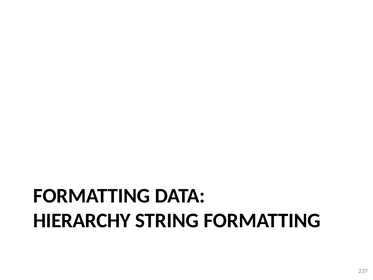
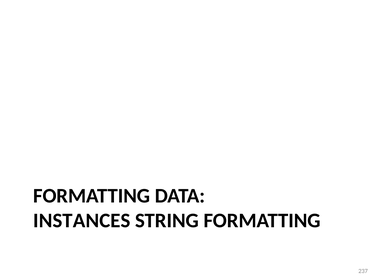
HIERARCHY: HIERARCHY -> INSTANCES (82, 220)
